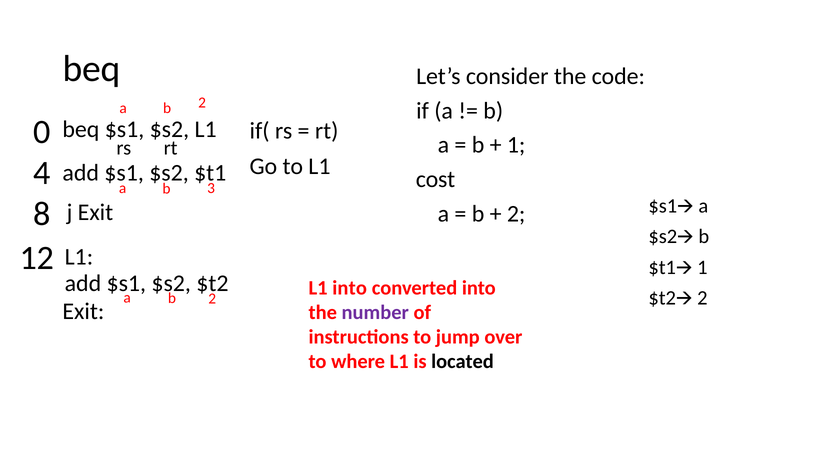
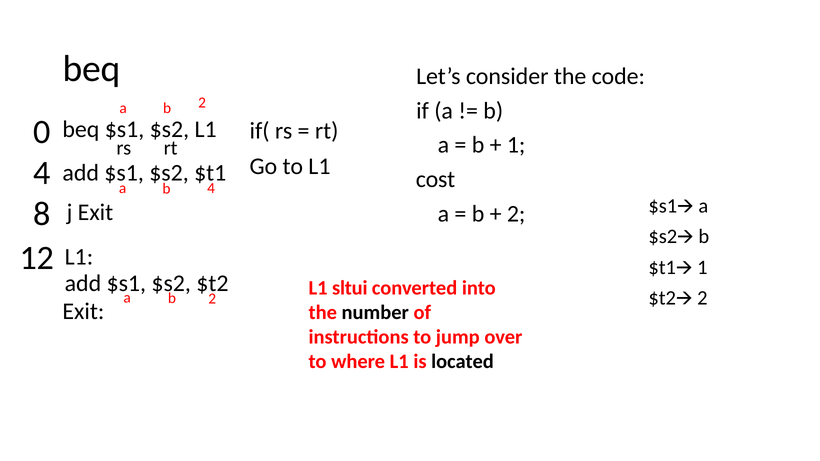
b 3: 3 -> 4 (211, 188)
L1 into: into -> sltui (350, 288)
number colour: purple -> black (375, 313)
